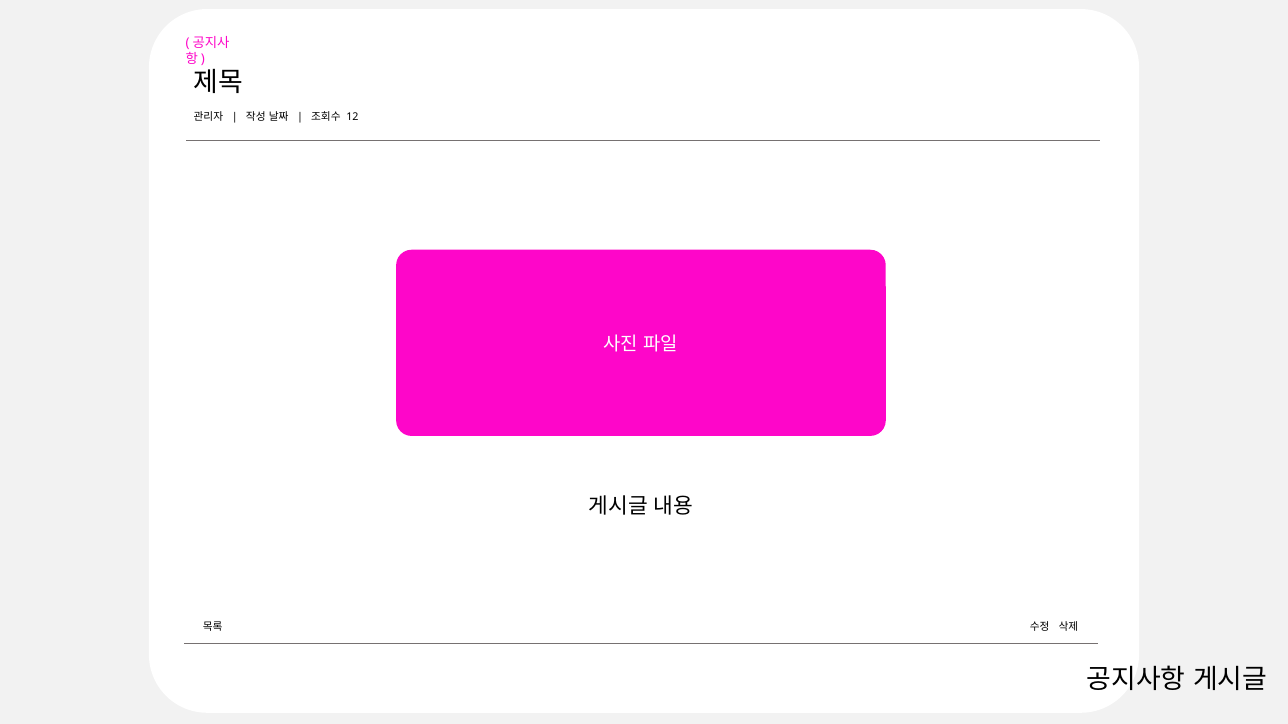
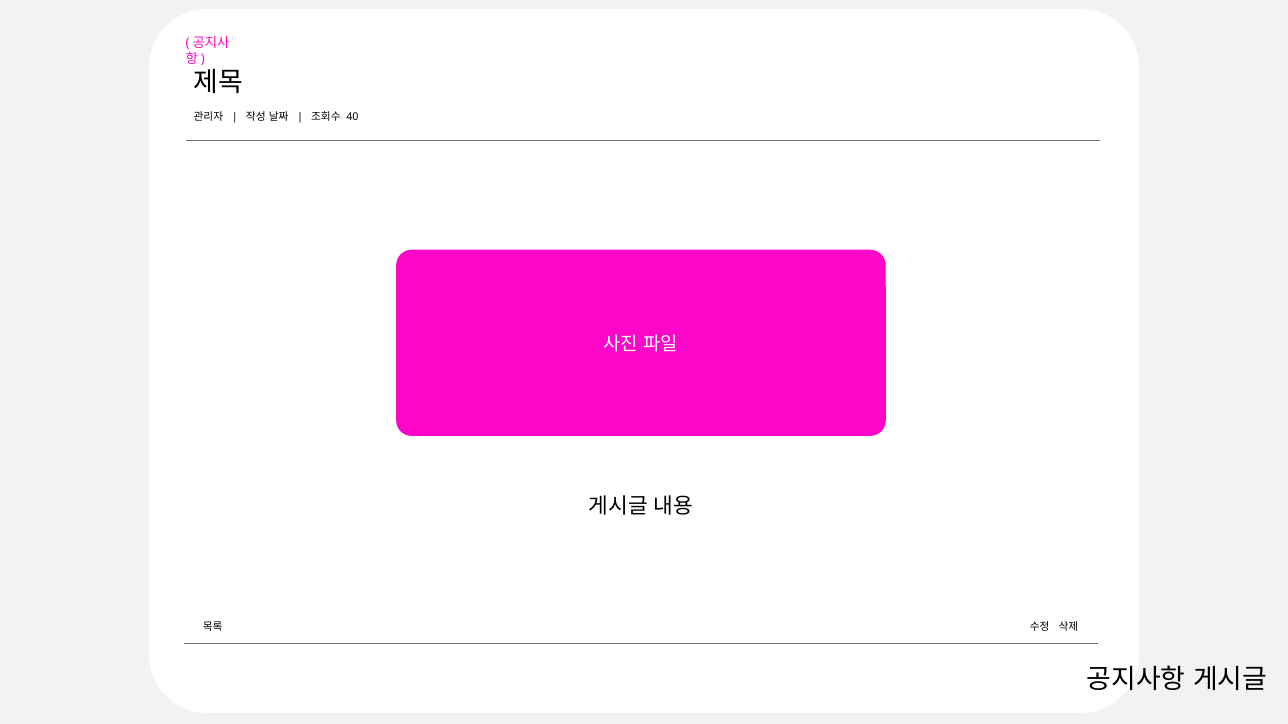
12: 12 -> 40 (352, 117)
